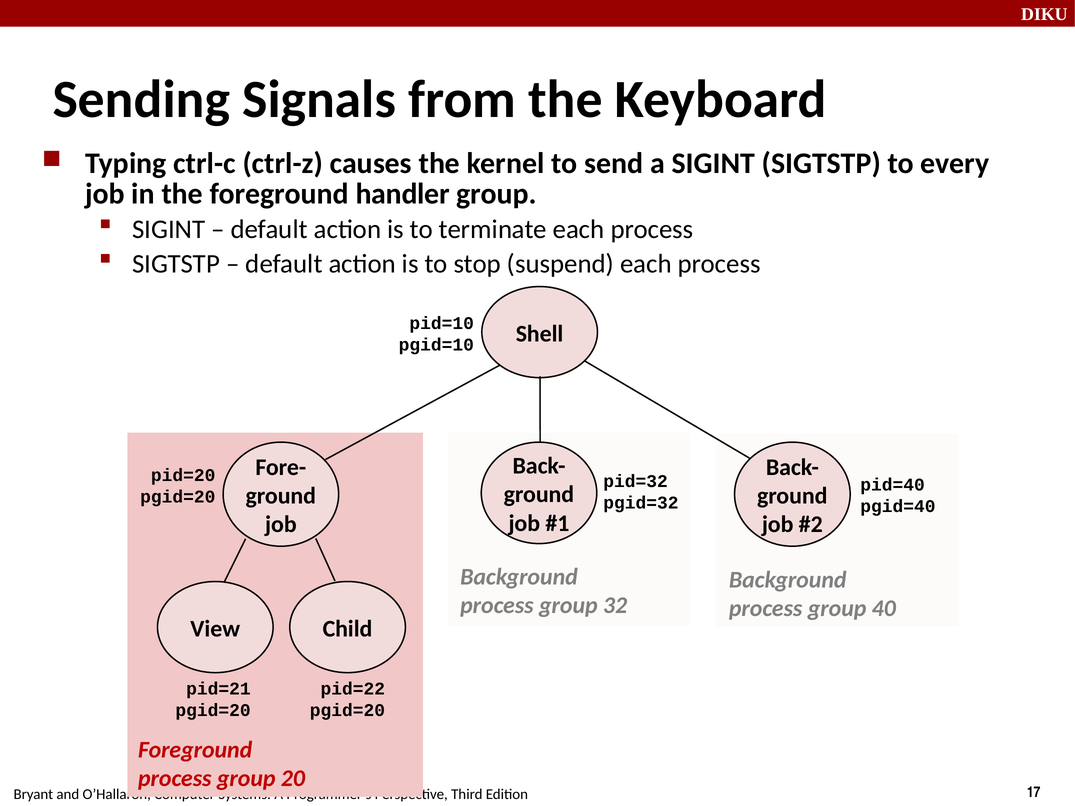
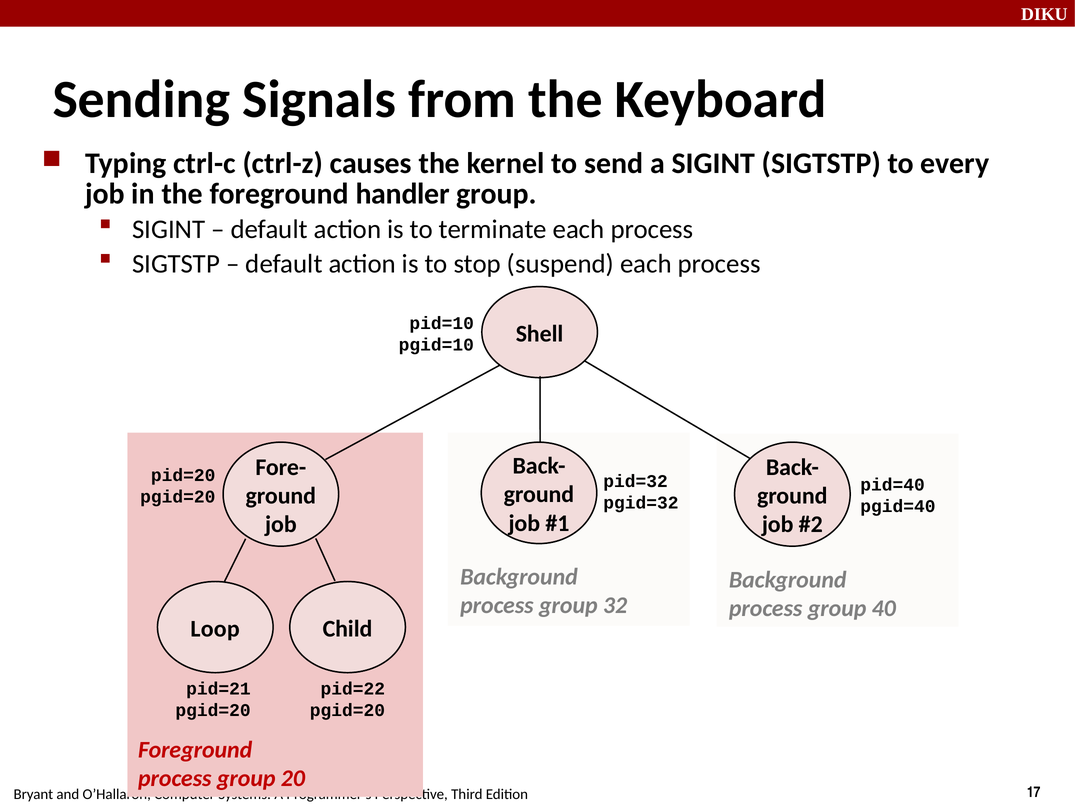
View: View -> Loop (215, 629)
